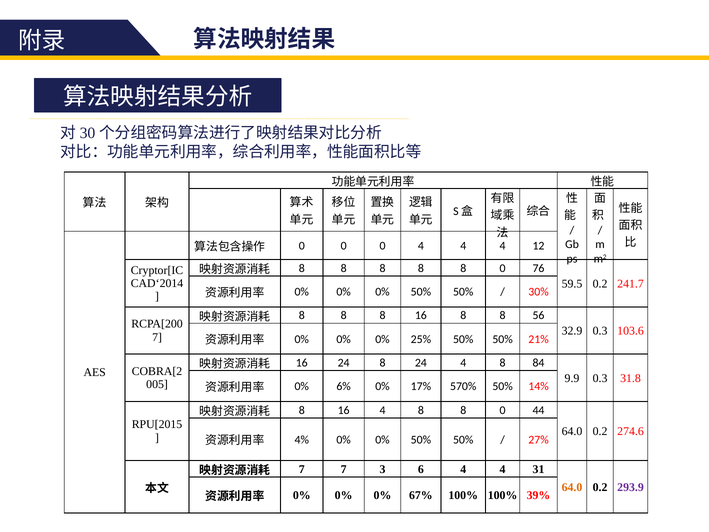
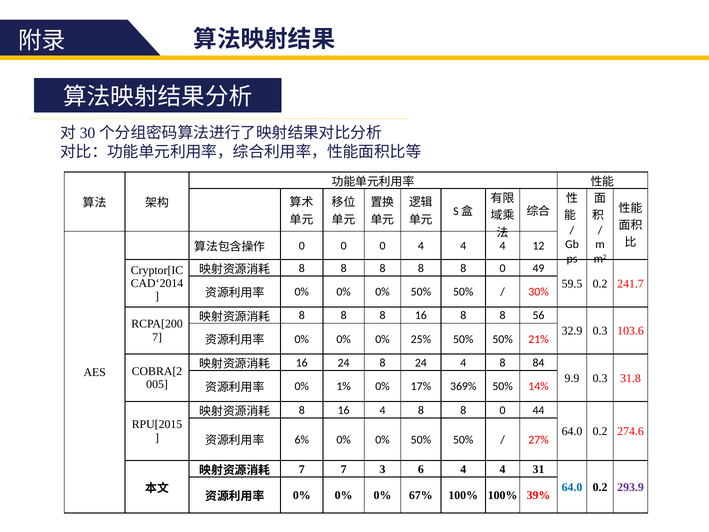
76: 76 -> 49 (538, 268)
6%: 6% -> 1% (344, 386)
570%: 570% -> 369% (463, 386)
4%: 4% -> 6% (302, 440)
64.0 colour: orange -> blue (572, 487)
